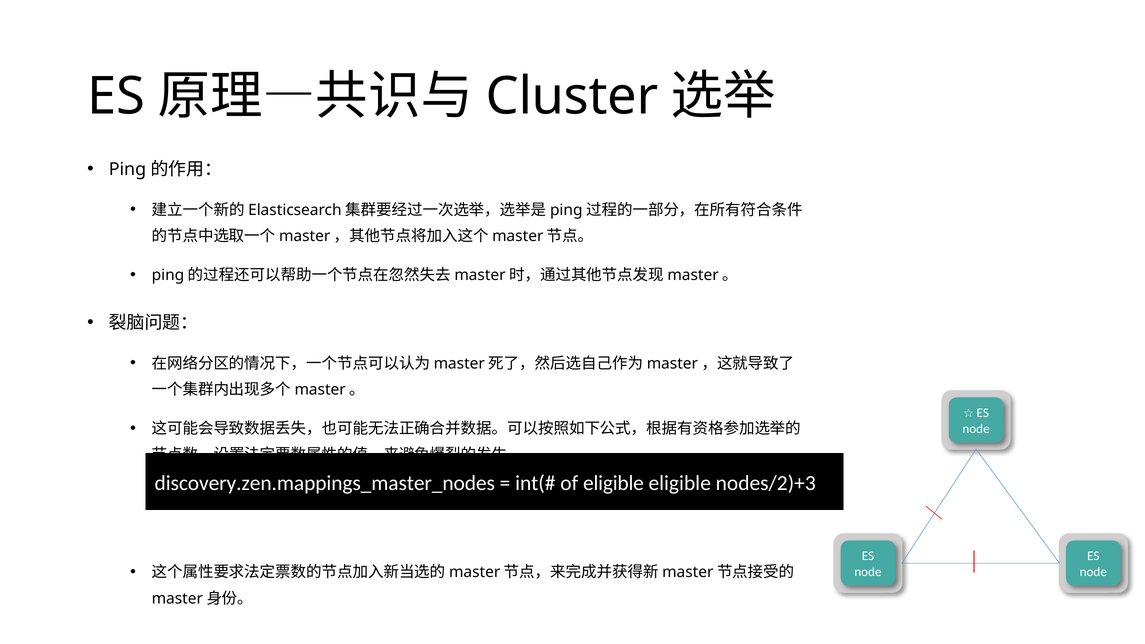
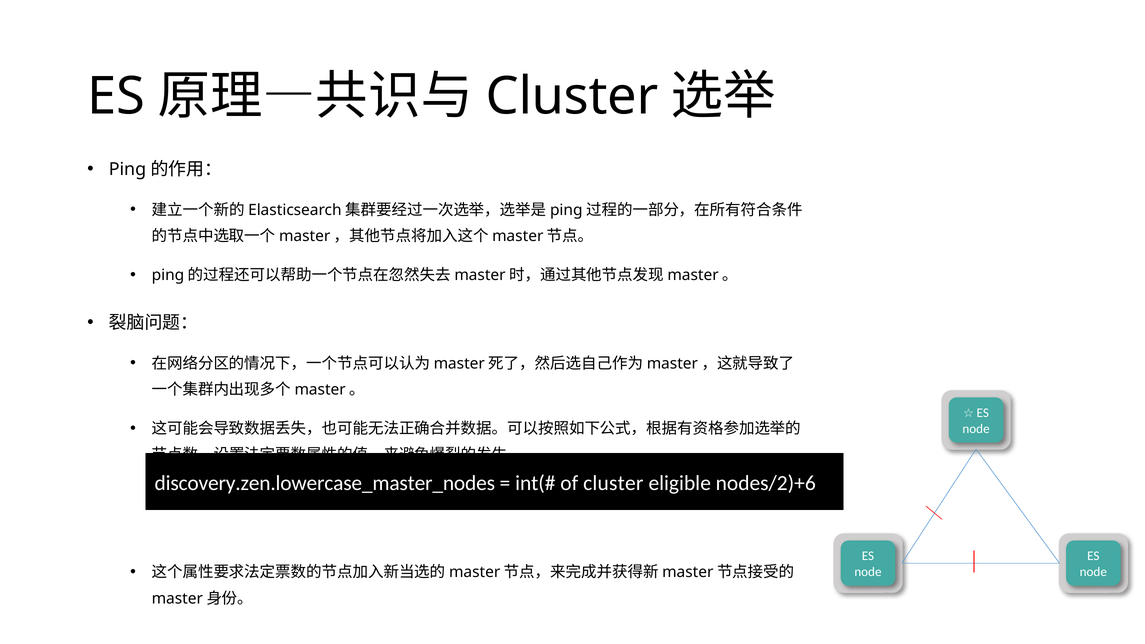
discovery.zen.mappings_master_nodes: discovery.zen.mappings_master_nodes -> discovery.zen.lowercase_master_nodes (325, 483)
of eligible: eligible -> cluster (613, 483)
nodes/2)+3: nodes/2)+3 -> nodes/2)+6 (766, 483)
